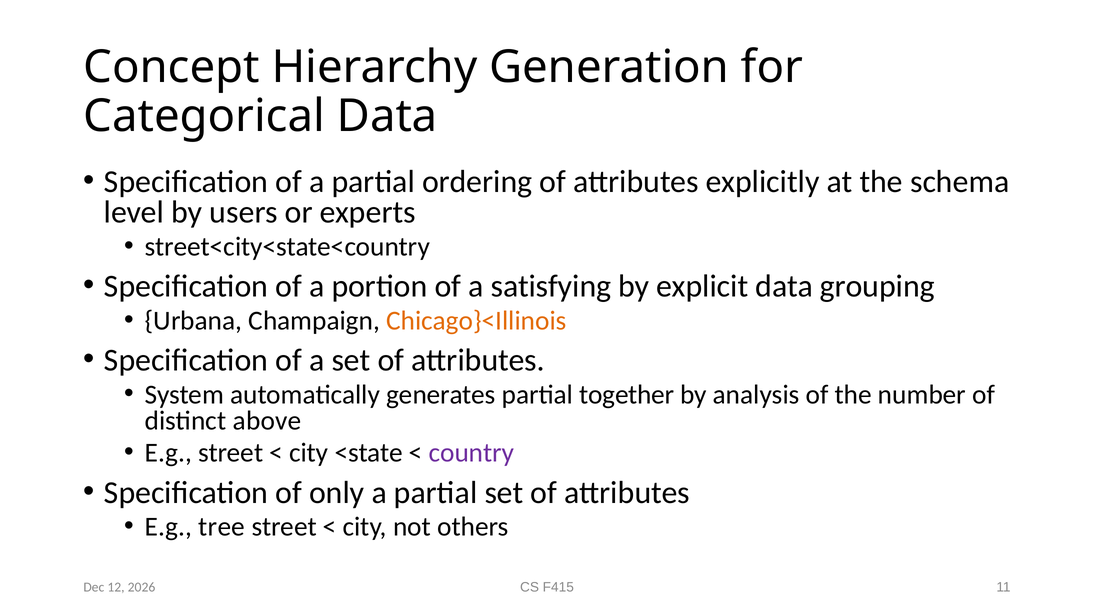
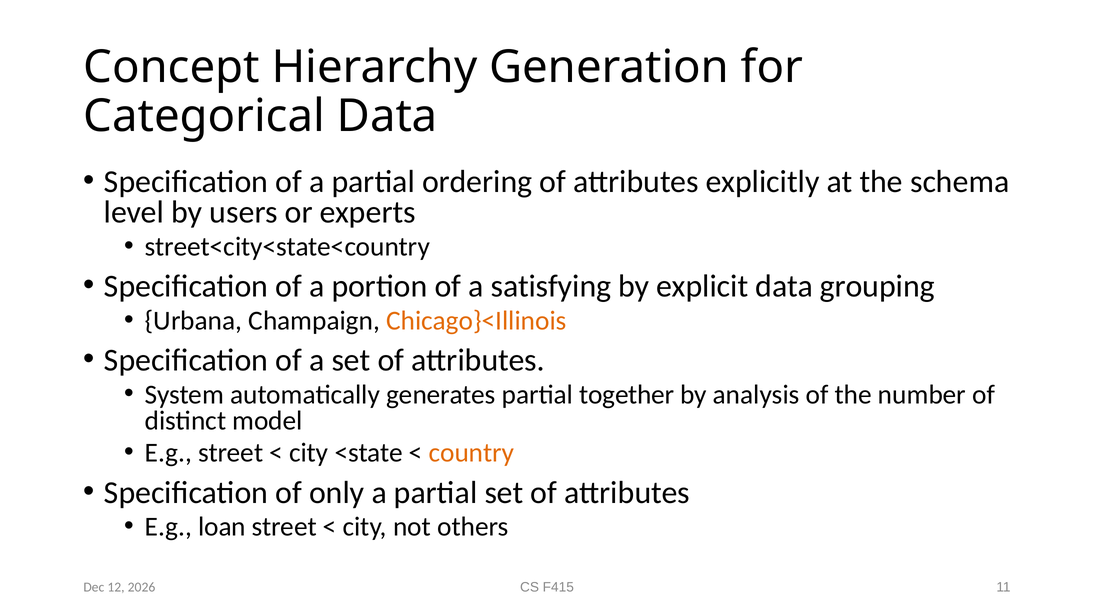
above: above -> model (267, 421)
country colour: purple -> orange (471, 453)
tree: tree -> loan (222, 527)
